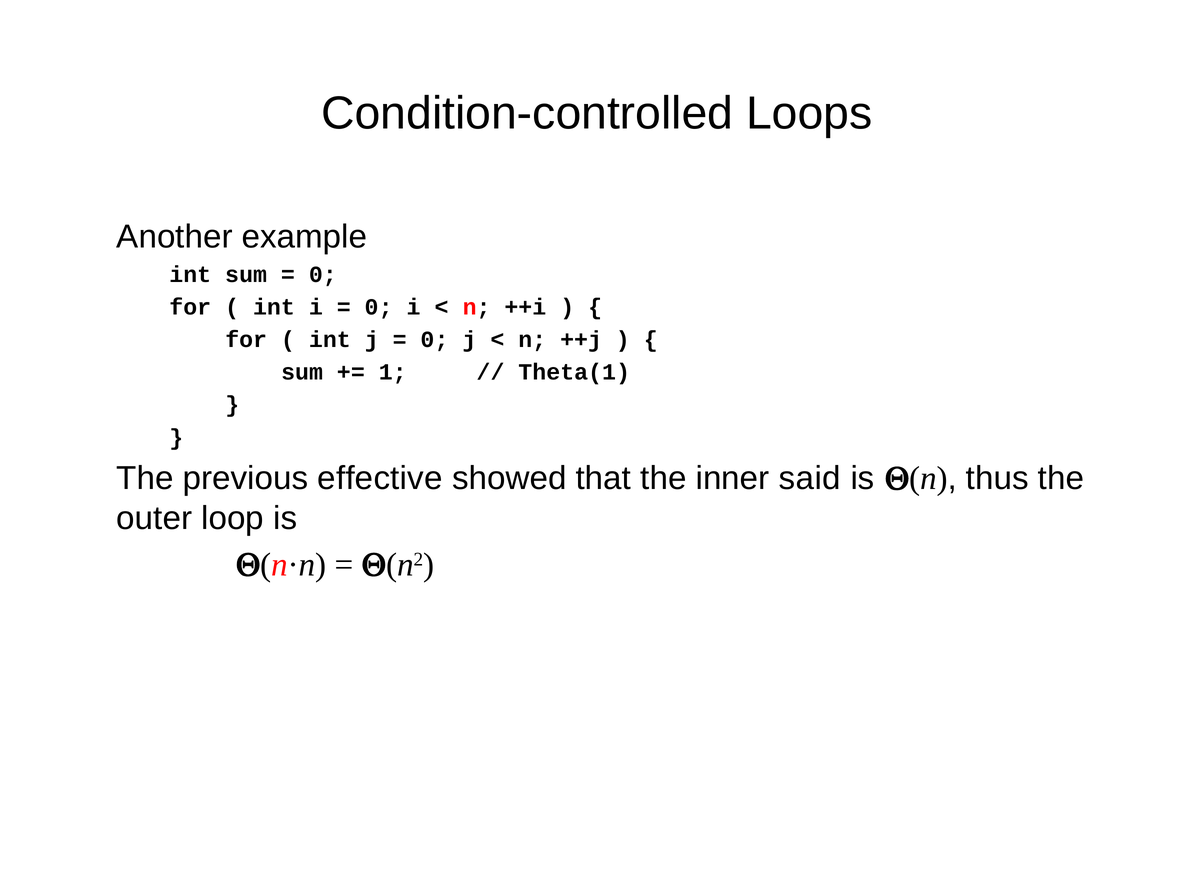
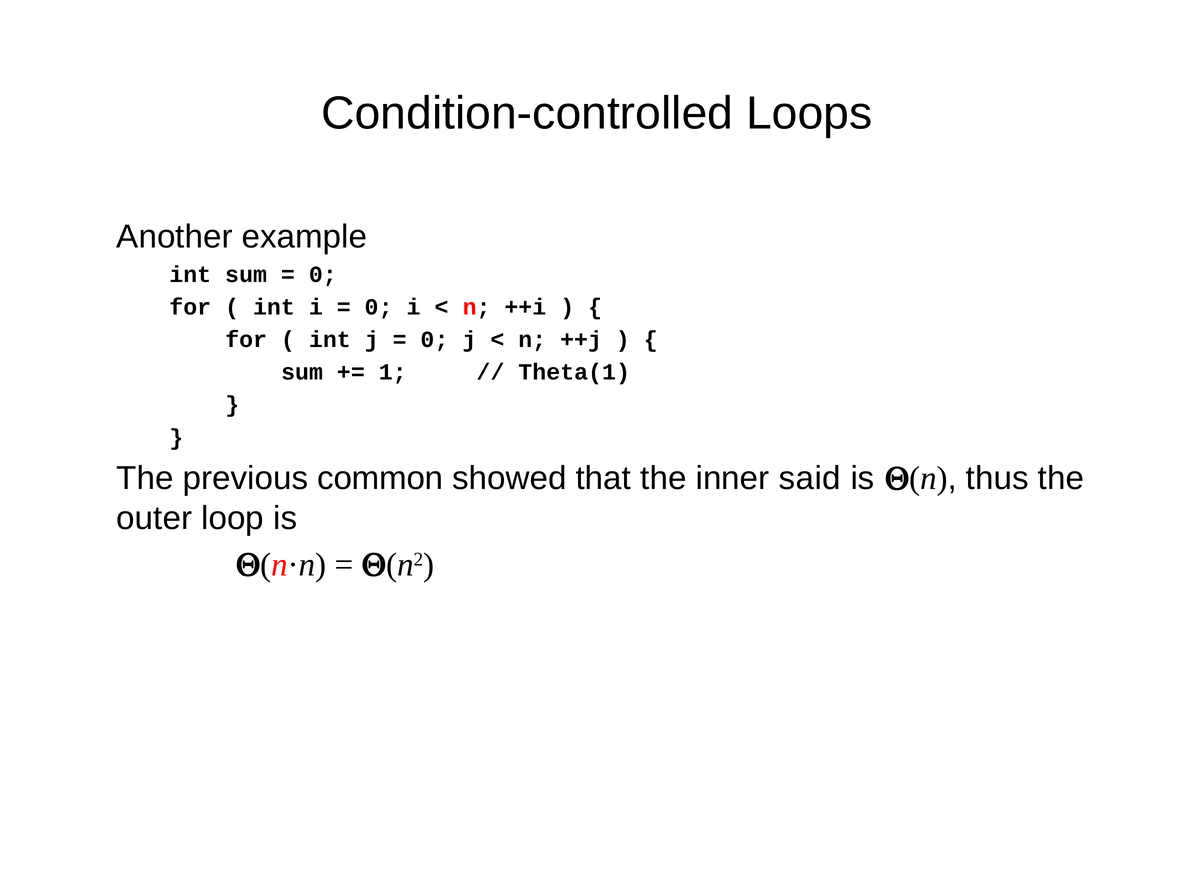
effective: effective -> common (380, 479)
